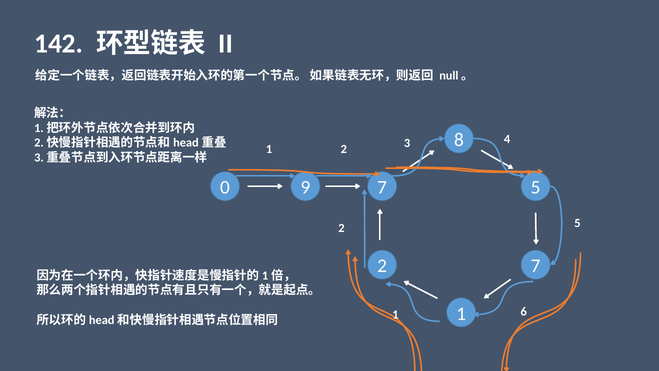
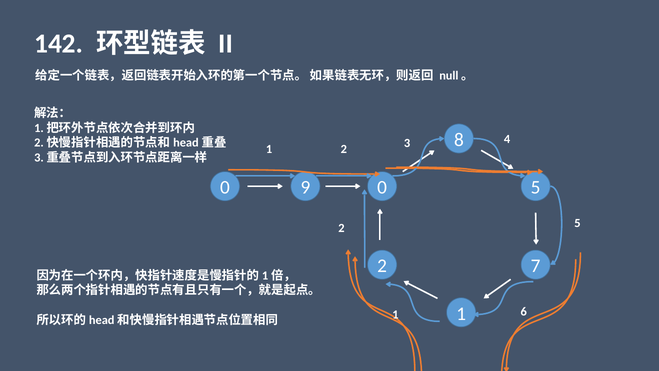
9 7: 7 -> 0 (382, 187)
